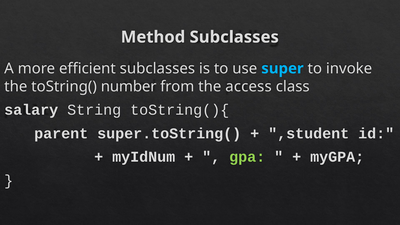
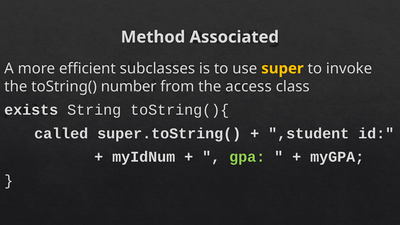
Method Subclasses: Subclasses -> Associated (234, 37)
super colour: light blue -> yellow (282, 68)
salary: salary -> exists (31, 110)
parent: parent -> called (61, 133)
